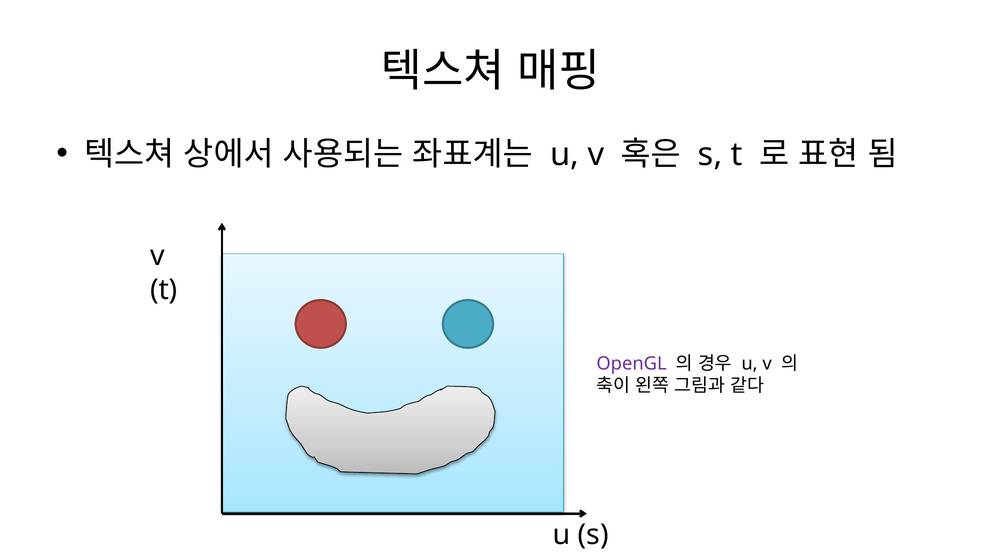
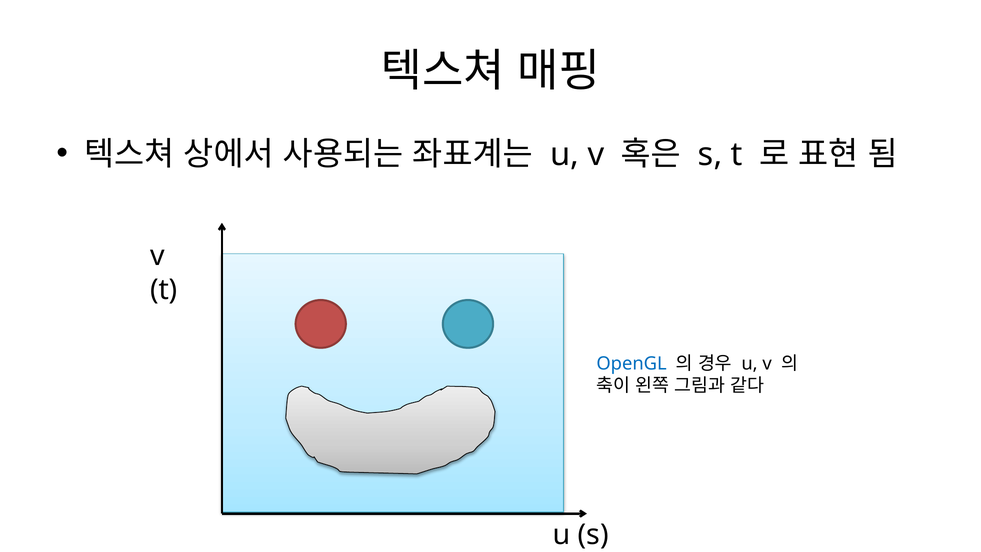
OpenGL colour: purple -> blue (632, 363)
